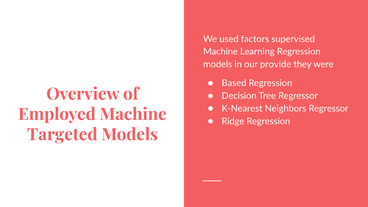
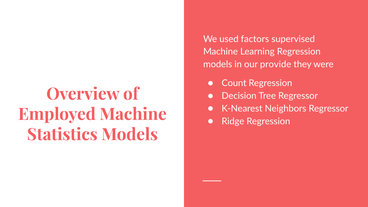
Based: Based -> Count (234, 83)
Targeted: Targeted -> Statistics (62, 135)
